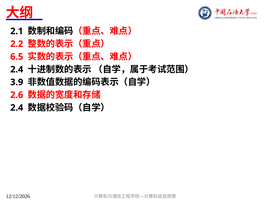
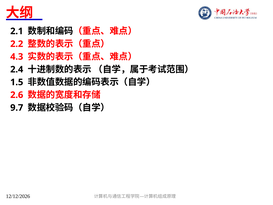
6.5: 6.5 -> 4.3 (17, 57)
3.9: 3.9 -> 1.5 (17, 82)
2.4: 2.4 -> 9.7 (17, 108)
